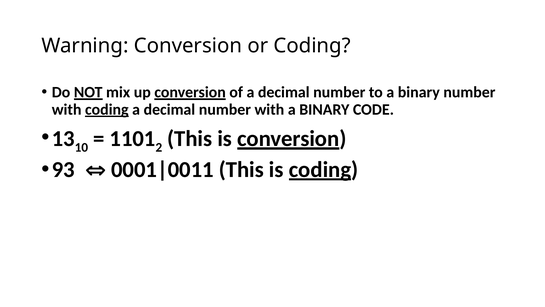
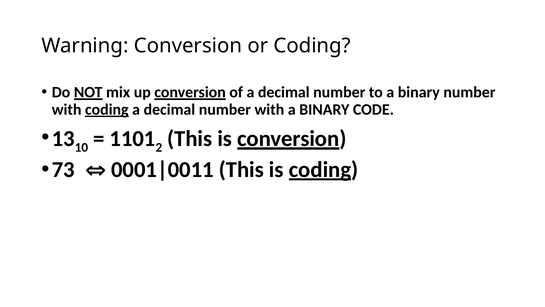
93: 93 -> 73 (63, 169)
